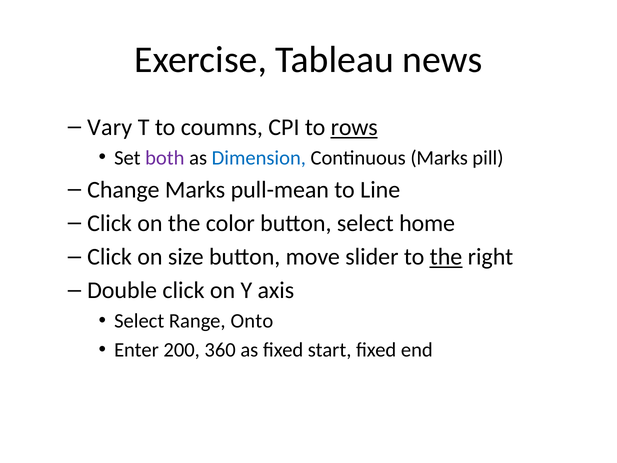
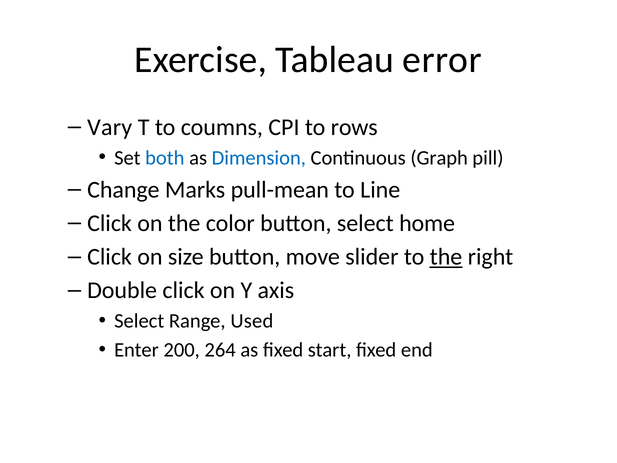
news: news -> error (442, 60)
rows underline: present -> none (354, 127)
both colour: purple -> blue (165, 158)
Continuous Marks: Marks -> Graph (439, 158)
Onto: Onto -> Used (252, 321)
360: 360 -> 264 (220, 350)
